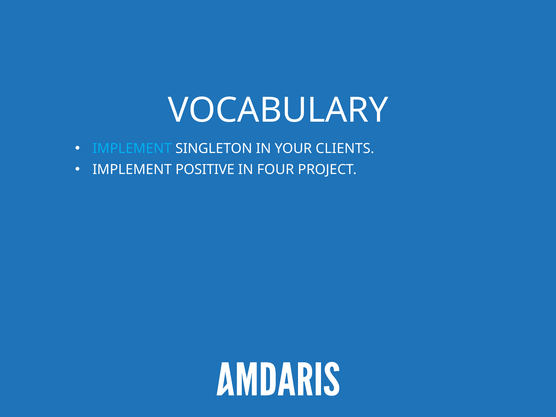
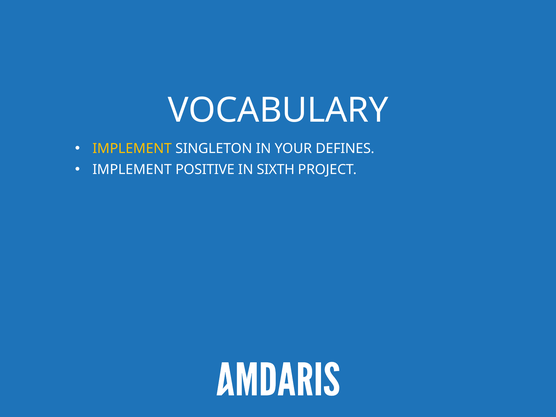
IMPLEMENT colour: light blue -> yellow (132, 149)
CLIENTS: CLIENTS -> DEFINES (345, 149)
FOUR: FOUR -> SIXTH (276, 169)
